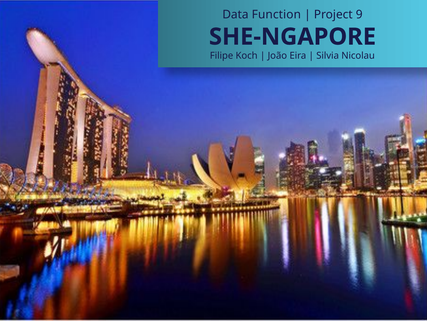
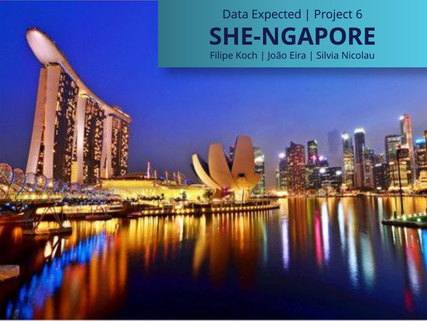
Function: Function -> Expected (276, 15)
9: 9 -> 6 (359, 15)
